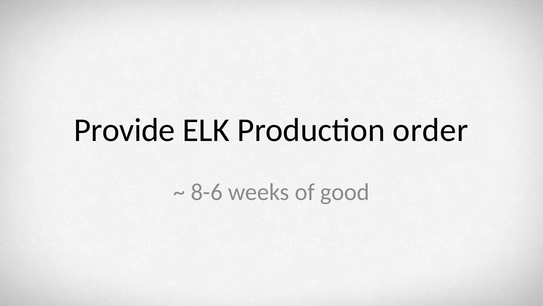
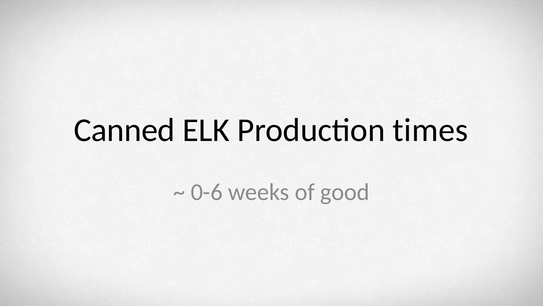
Provide: Provide -> Canned (124, 130)
order: order -> times (430, 130)
8-6: 8-6 -> 0-6 (207, 192)
